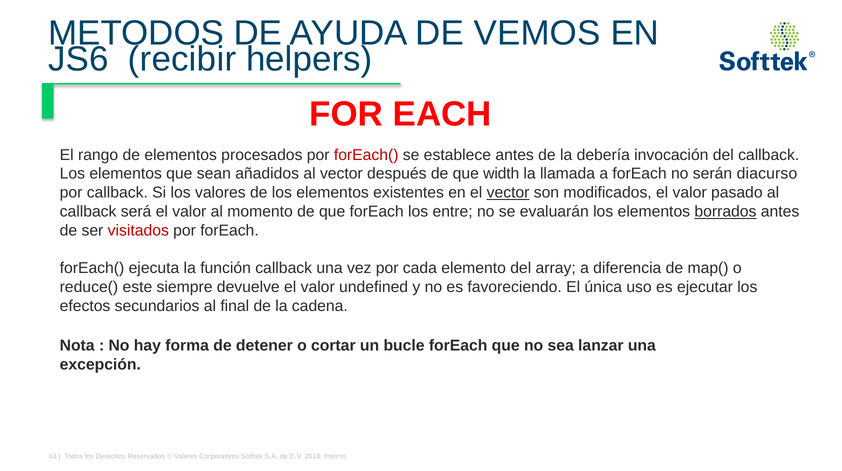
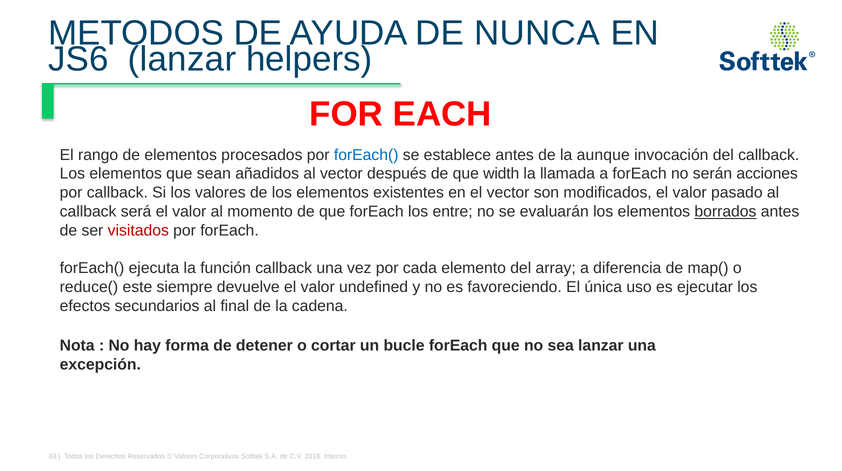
VEMOS: VEMOS -> NUNCA (537, 33)
JS6 recibir: recibir -> lanzar (182, 59)
forEach( colour: red -> blue (366, 155)
debería: debería -> aunque (603, 155)
diacurso: diacurso -> acciones (767, 174)
vector underline: present -> none (508, 193)
